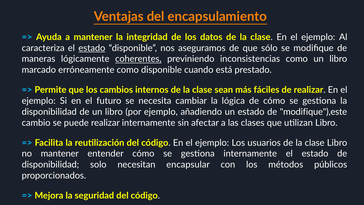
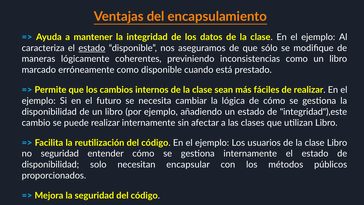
coherentes underline: present -> none (138, 59)
modifique"),este: modifique"),este -> integridad"),este (313, 112)
no mantener: mantener -> seguridad (60, 154)
